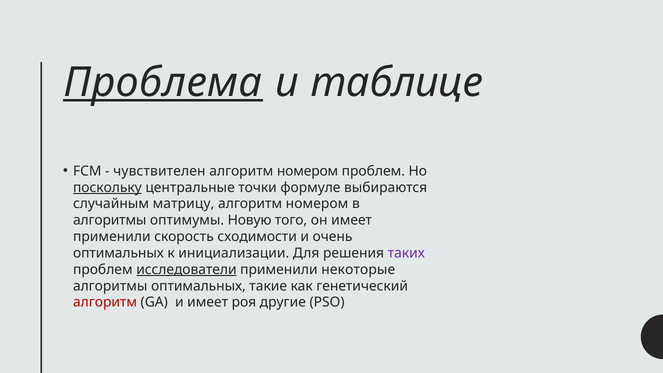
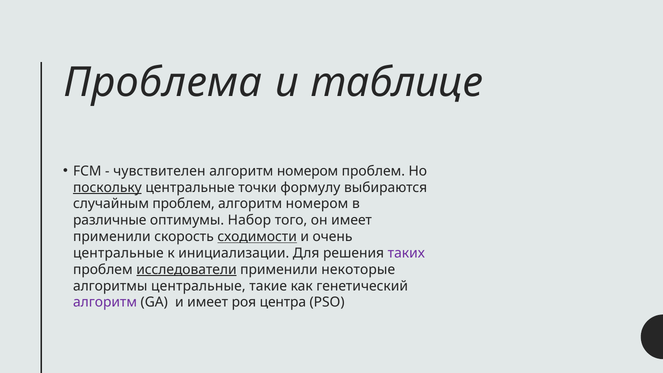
Проблема underline: present -> none (163, 82)
формуле: формуле -> формулу (310, 187)
случайным матрицу: матрицу -> проблем (184, 204)
алгоритмы: алгоритмы -> различные (110, 220)
Новую: Новую -> Набор (249, 220)
сходимости underline: none -> present (257, 237)
оптимальных: оптимальных -> центральные (118, 253)
алгоритмы оптимальных: оптимальных -> центральные (198, 286)
алгоритм colour: red -> purple (105, 302)
другие: другие -> центра (283, 302)
